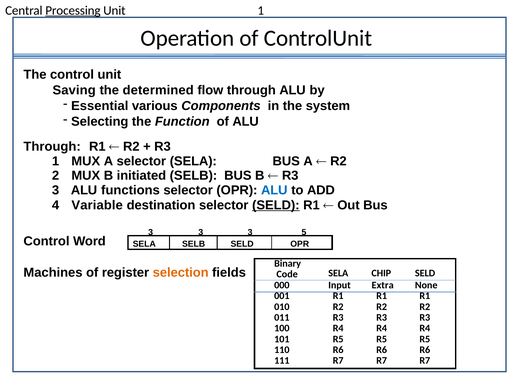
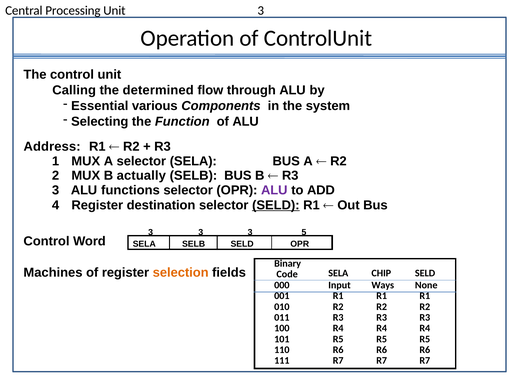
Processing underline: present -> none (73, 10)
Unit 1: 1 -> 3 (261, 10)
Saving: Saving -> Calling (74, 90)
Through: Through -> Address (52, 147)
initiated: initiated -> actually (141, 176)
ALU colour: blue -> purple (274, 190)
Variable: Variable -> Register (97, 205)
Extra: Extra -> Ways (383, 285)
